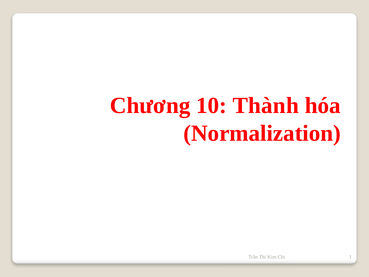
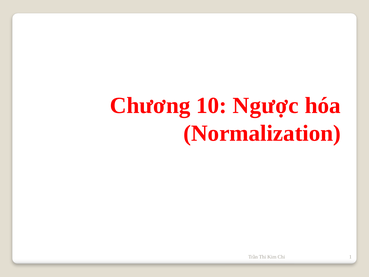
Thành: Thành -> Ngược (266, 105)
